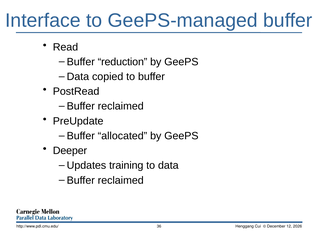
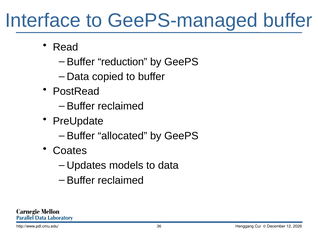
Deeper: Deeper -> Coates (70, 151)
training: training -> models (126, 166)
